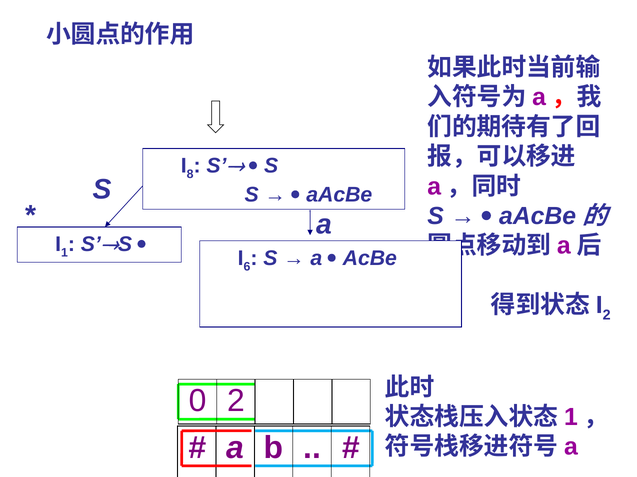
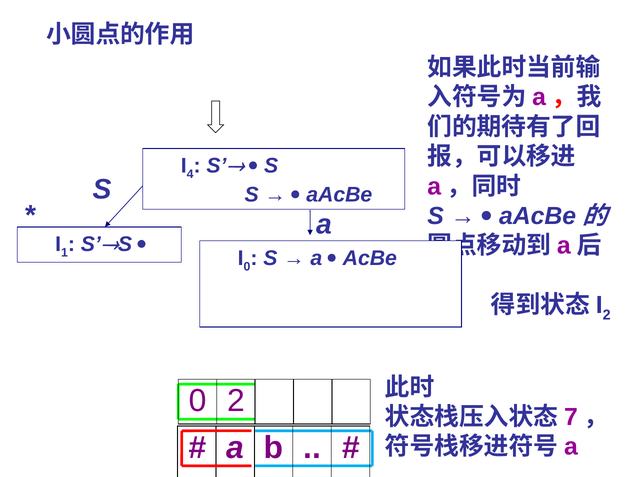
8: 8 -> 4 (190, 174)
6: 6 -> 0 (247, 267)
1: 1 -> 7 (571, 418)
